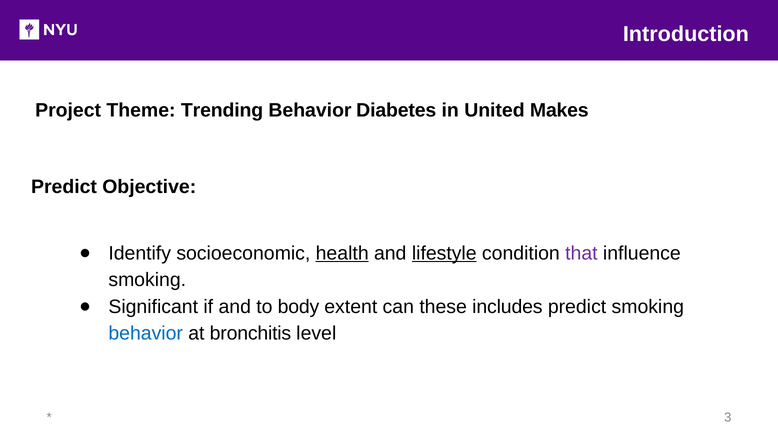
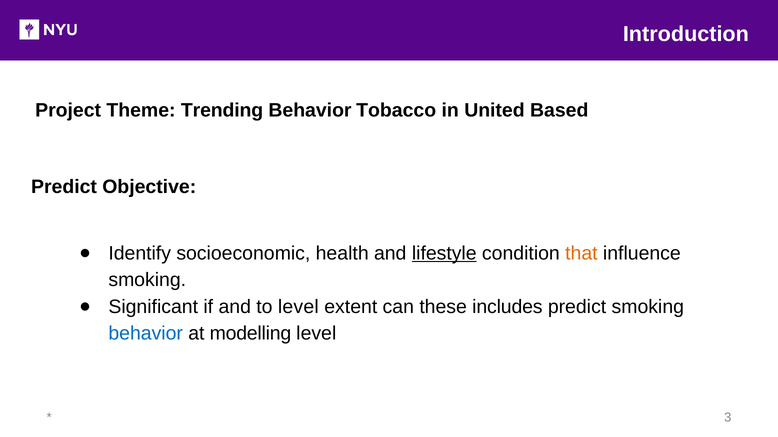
Diabetes: Diabetes -> Tobacco (396, 110)
Makes: Makes -> Based (559, 110)
health underline: present -> none (342, 254)
that colour: purple -> orange (581, 254)
to body: body -> level (298, 307)
bronchitis: bronchitis -> modelling (250, 334)
